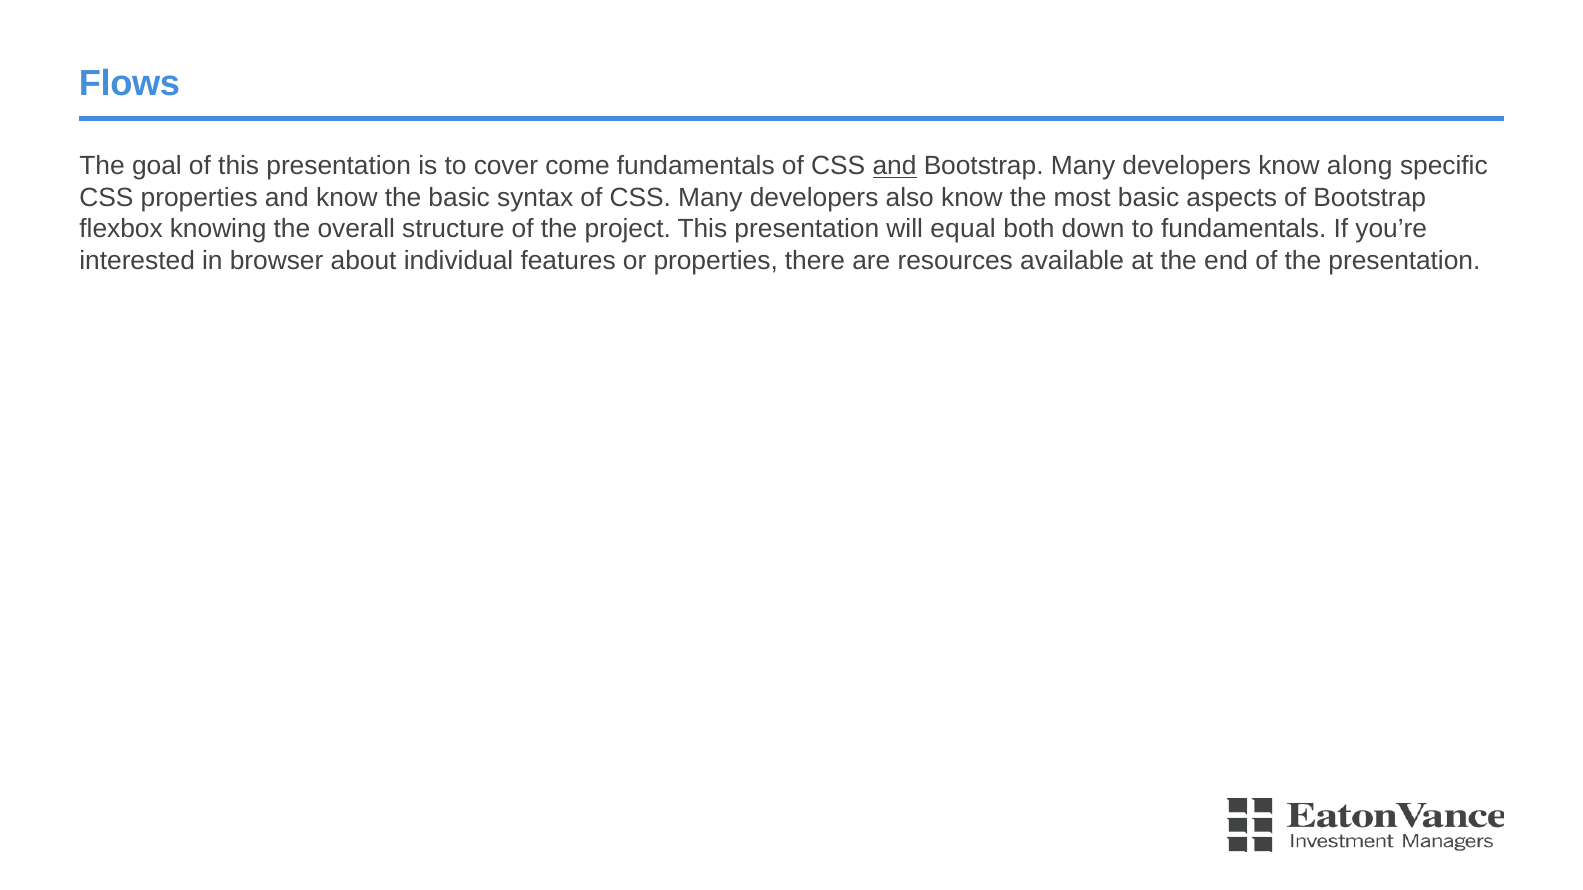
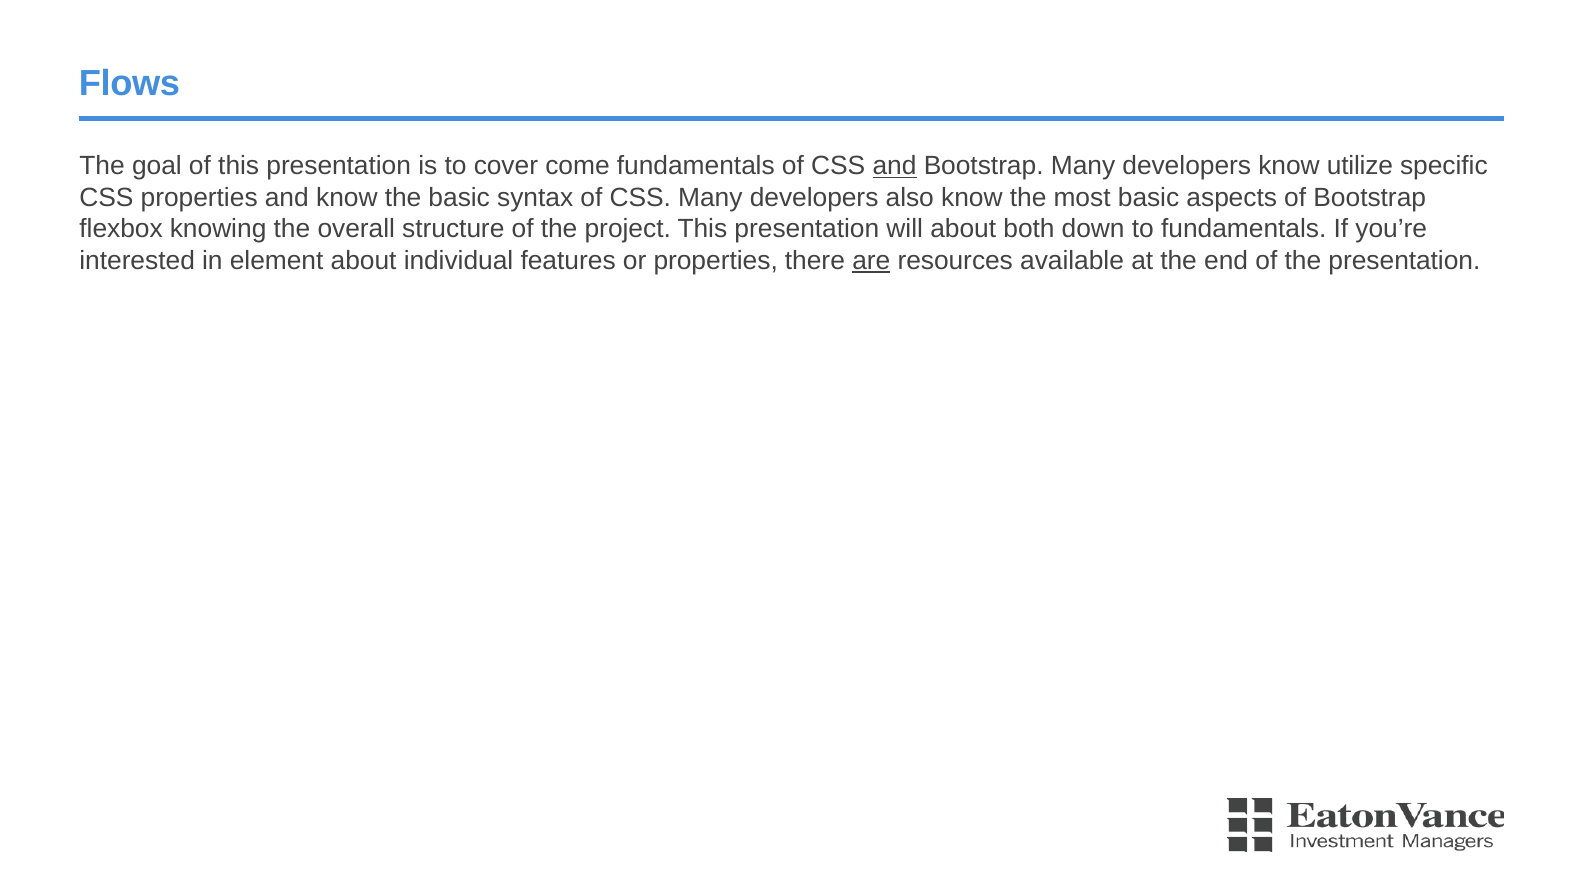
along: along -> utilize (1360, 166)
will equal: equal -> about (963, 229)
browser: browser -> element (277, 261)
are underline: none -> present (871, 261)
